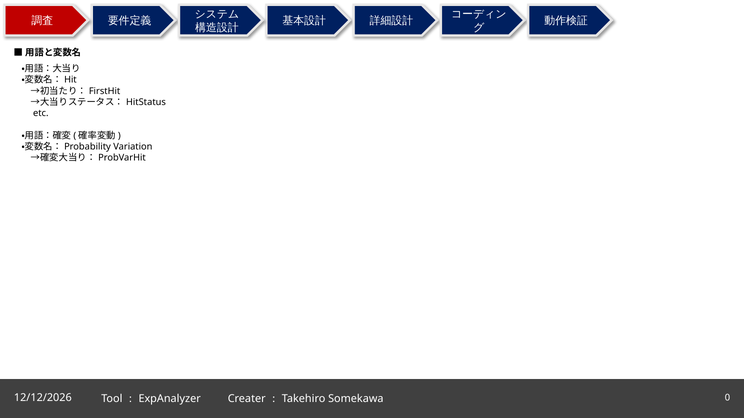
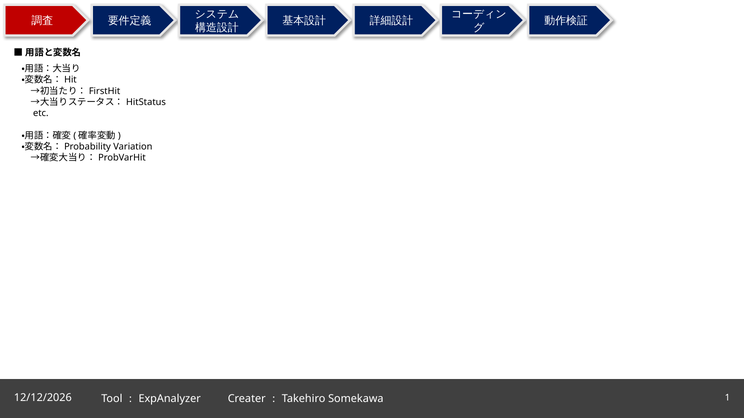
0: 0 -> 1 (727, 398)
